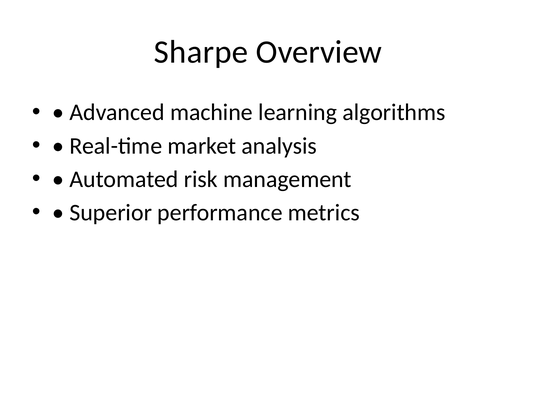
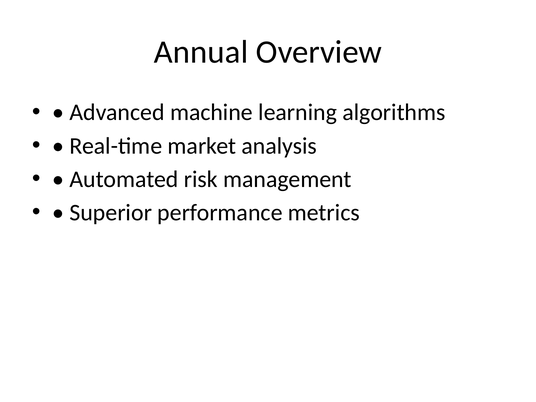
Sharpe: Sharpe -> Annual (201, 52)
